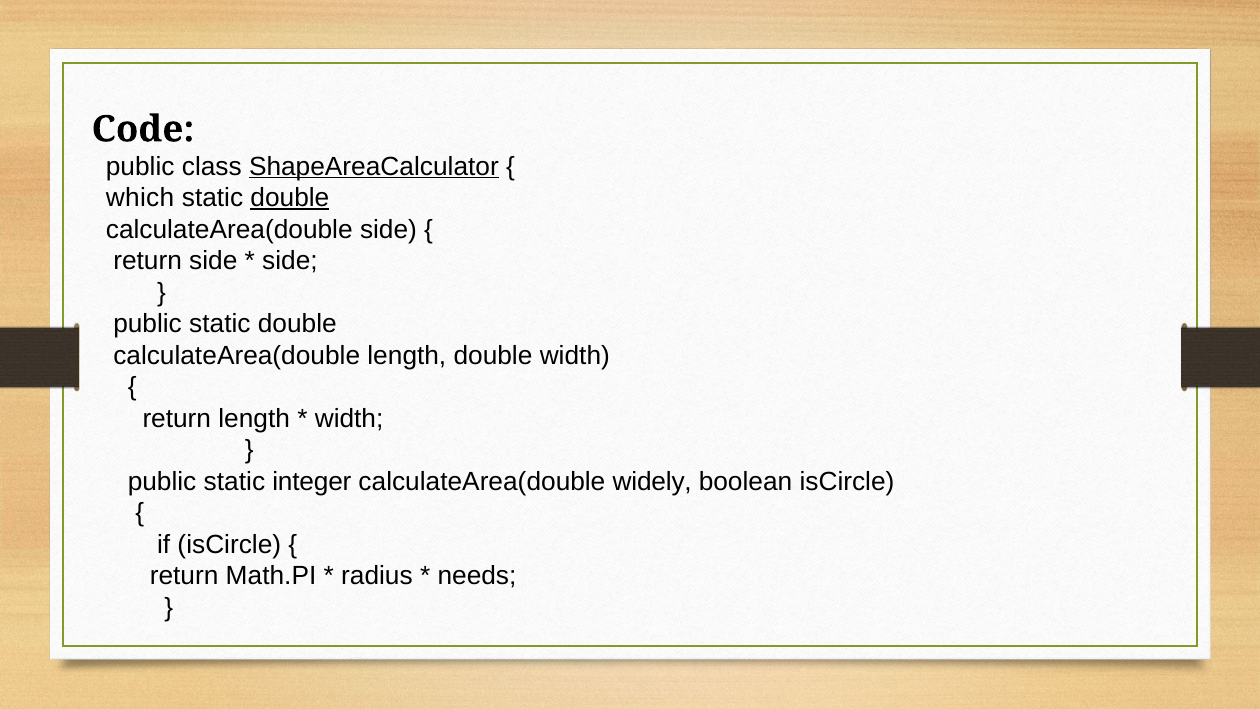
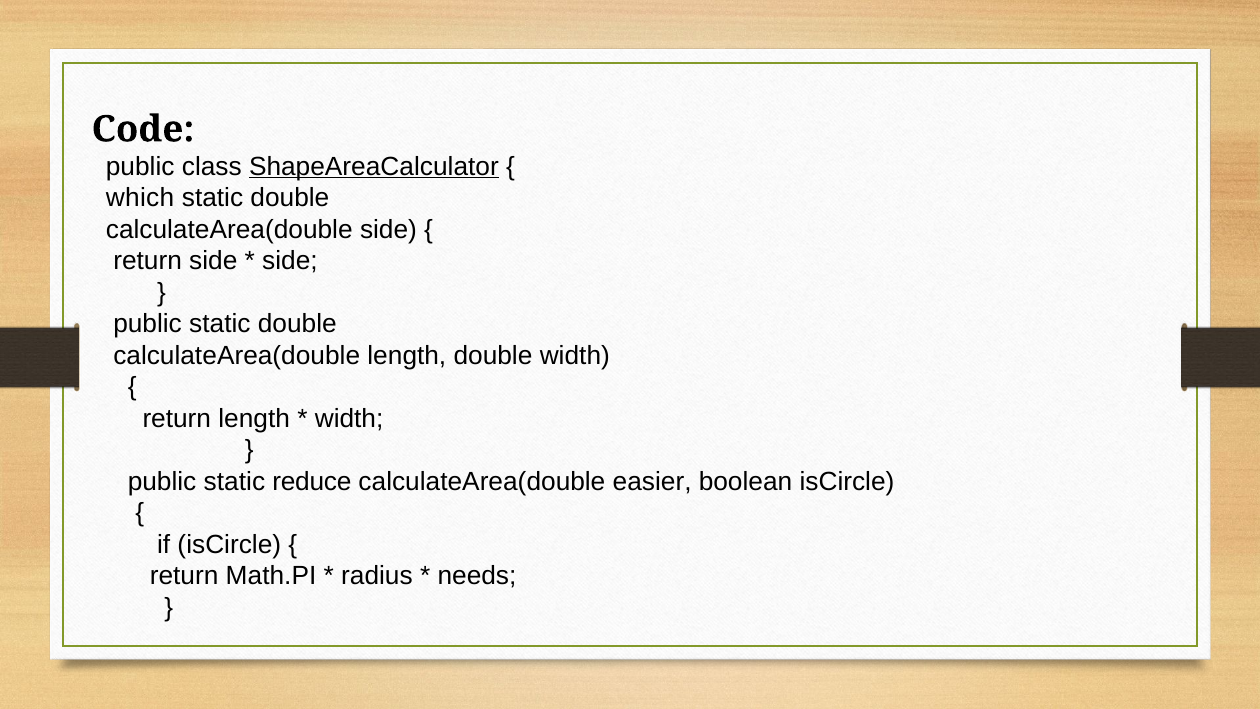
double underline: present -> none (290, 198)
integer: integer -> reduce (312, 481)
widely: widely -> easier (652, 481)
